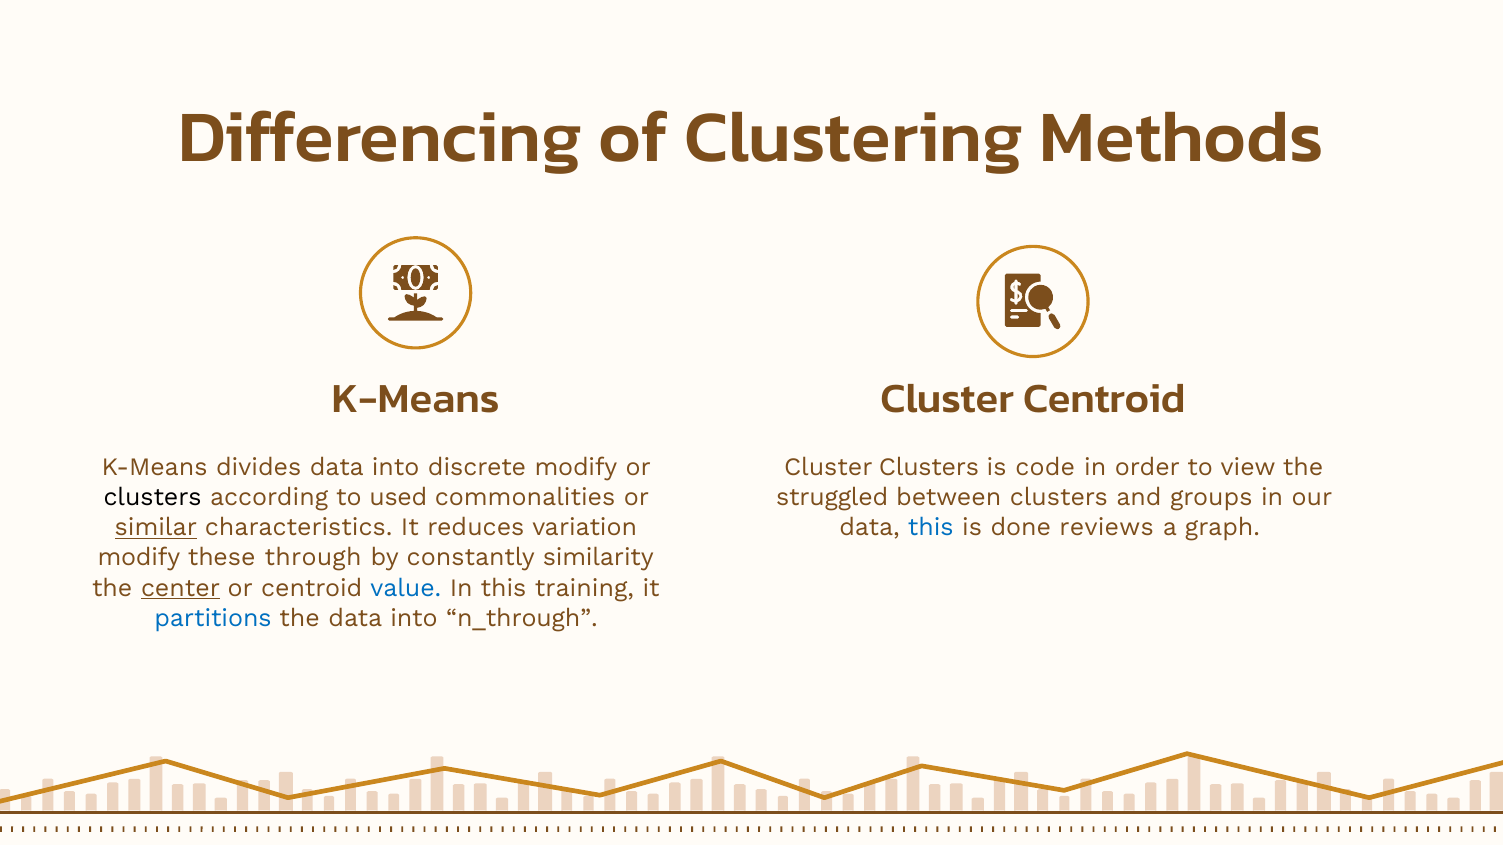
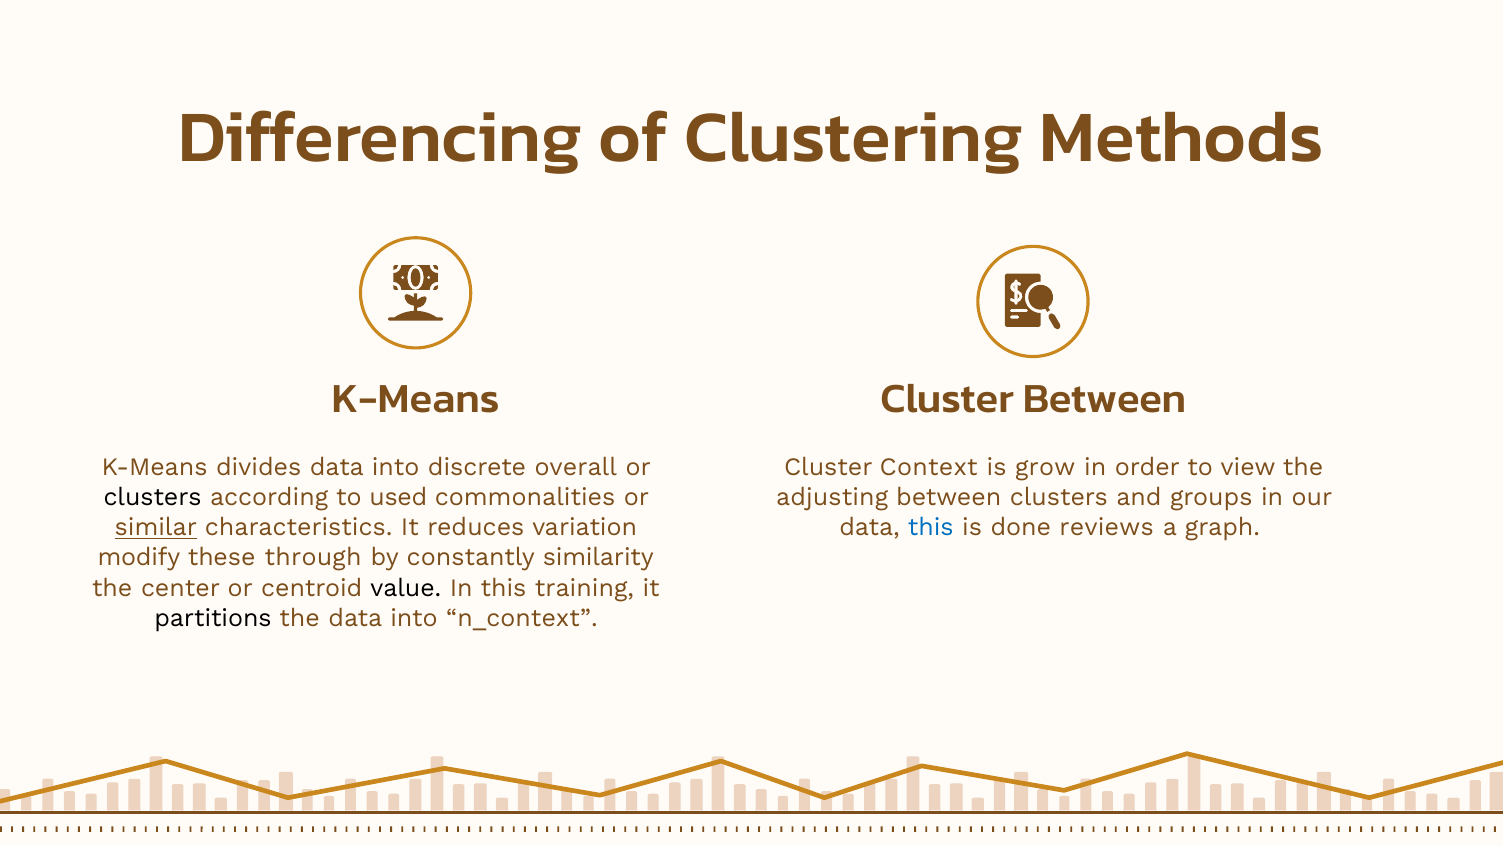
Cluster Centroid: Centroid -> Between (1104, 399)
discrete modify: modify -> overall (576, 468)
Cluster Clusters: Clusters -> Context (929, 468)
code: code -> grow (1045, 468)
struggled: struggled -> adjusting (832, 498)
center underline: present -> none (180, 588)
value colour: blue -> black (406, 588)
partitions colour: blue -> black (213, 618)
n_through: n_through -> n_context (522, 618)
